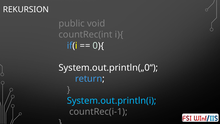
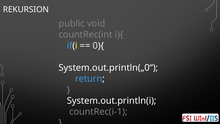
System.out.println(i colour: light blue -> white (112, 101)
